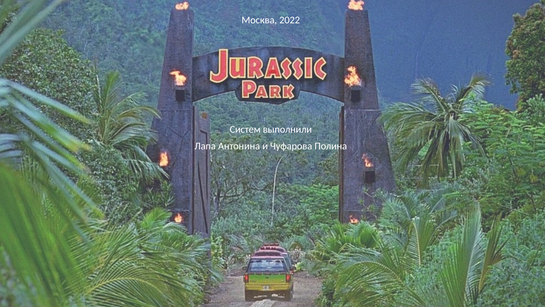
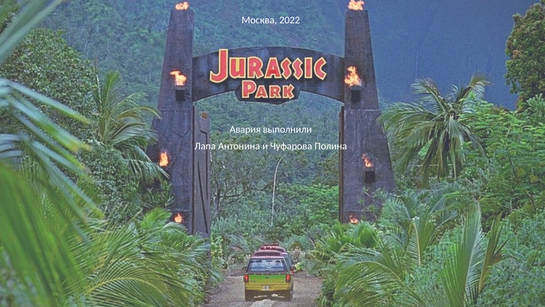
Систем: Систем -> Авария (245, 129)
